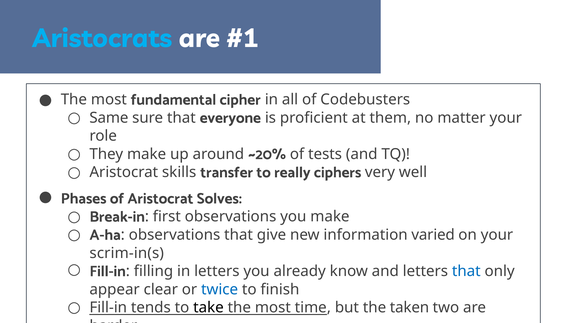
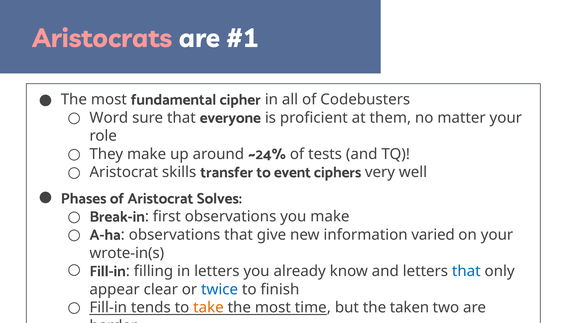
Aristocrats colour: light blue -> pink (102, 38)
Same: Same -> Word (109, 118)
~20%: ~20% -> ~24% (267, 154)
really: really -> event (292, 172)
scrim-in(s: scrim-in(s -> wrote-in(s (127, 253)
take colour: black -> orange (208, 307)
